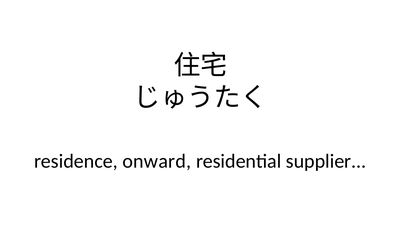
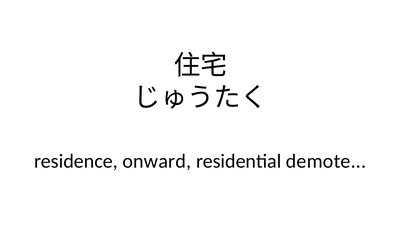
supplier: supplier -> demote (326, 162)
